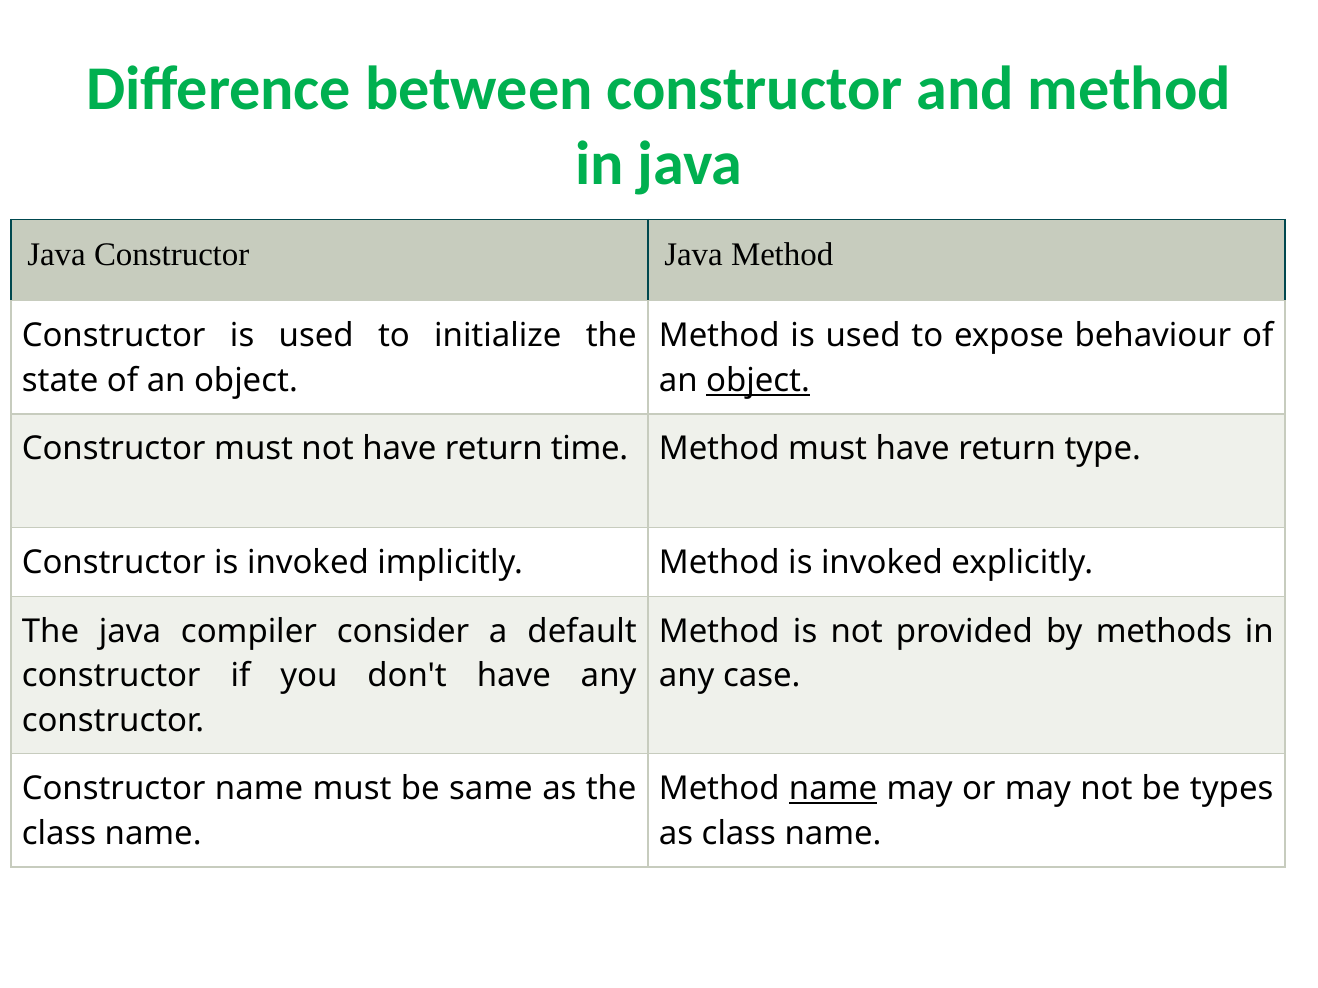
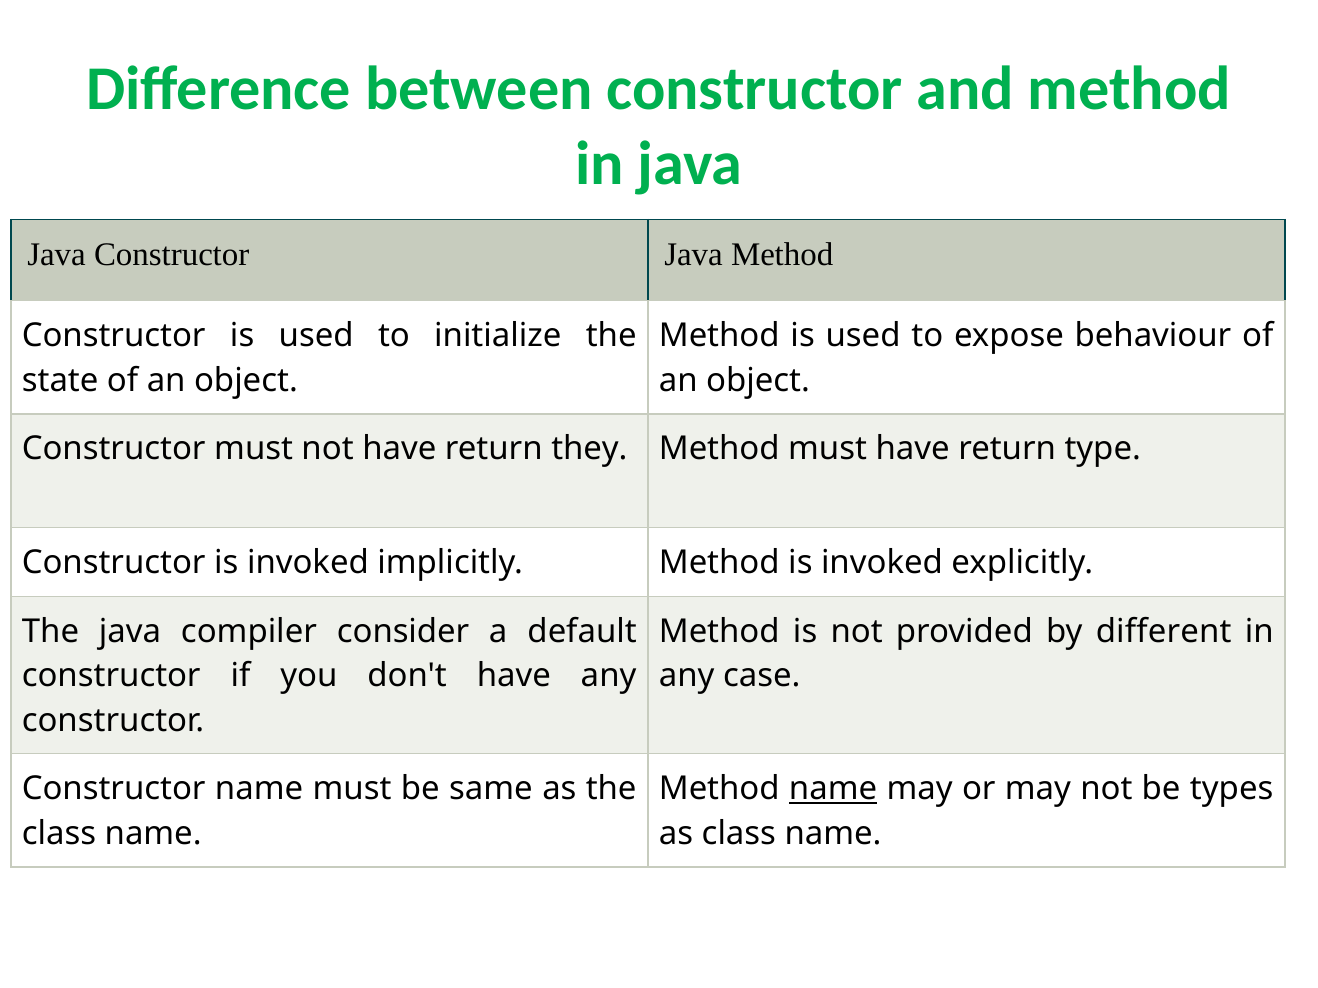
object underline: present -> none (758, 381)
time: time -> they (589, 449)
methods: methods -> different (1164, 632)
